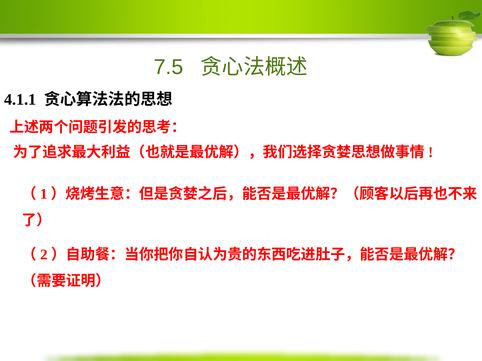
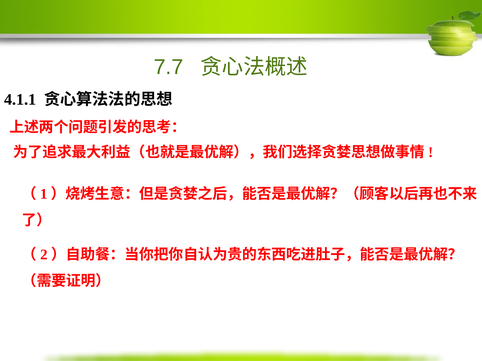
7.5: 7.5 -> 7.7 (169, 67)
